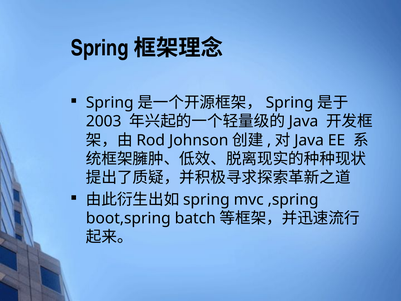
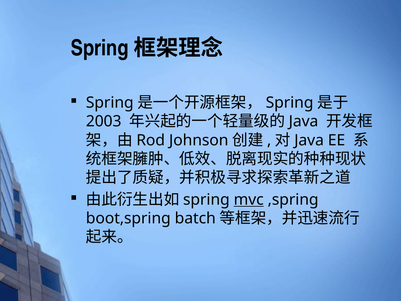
mvc underline: none -> present (249, 199)
